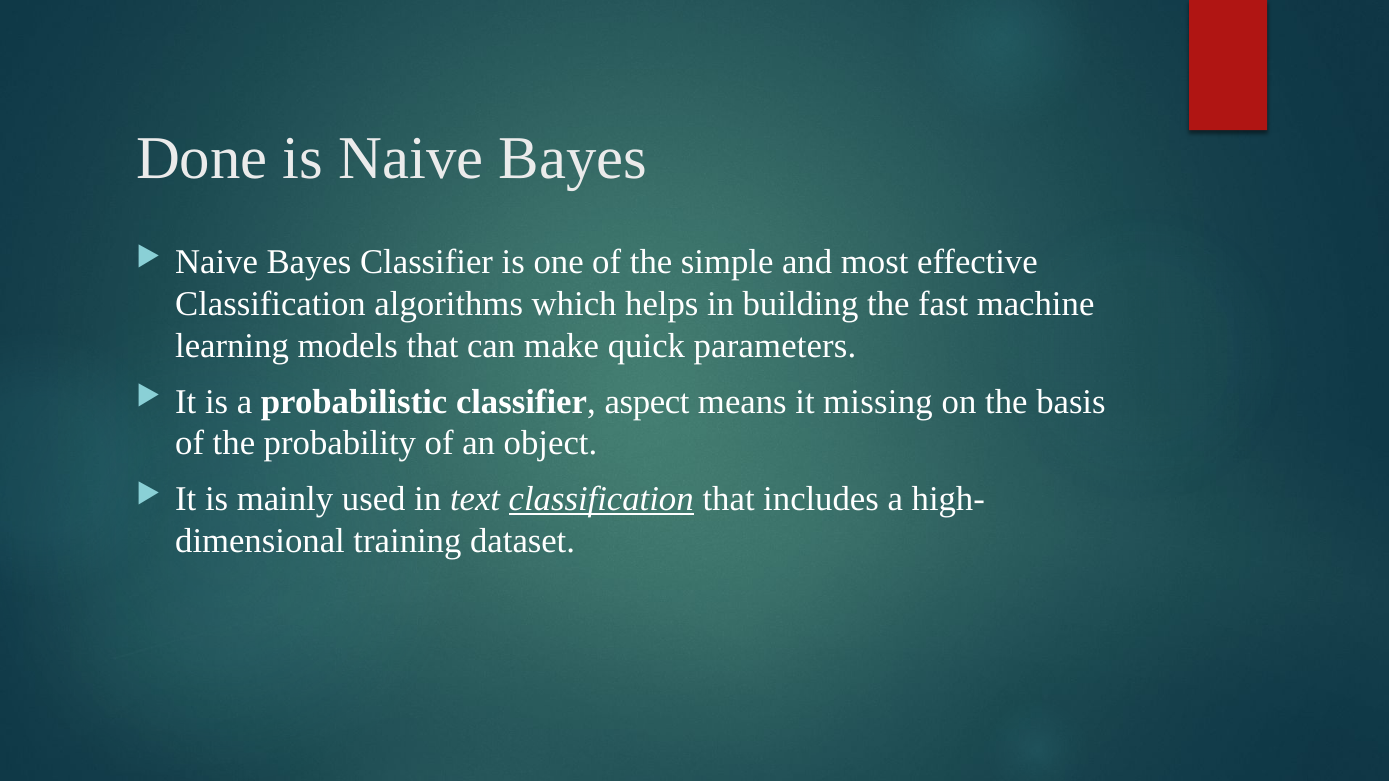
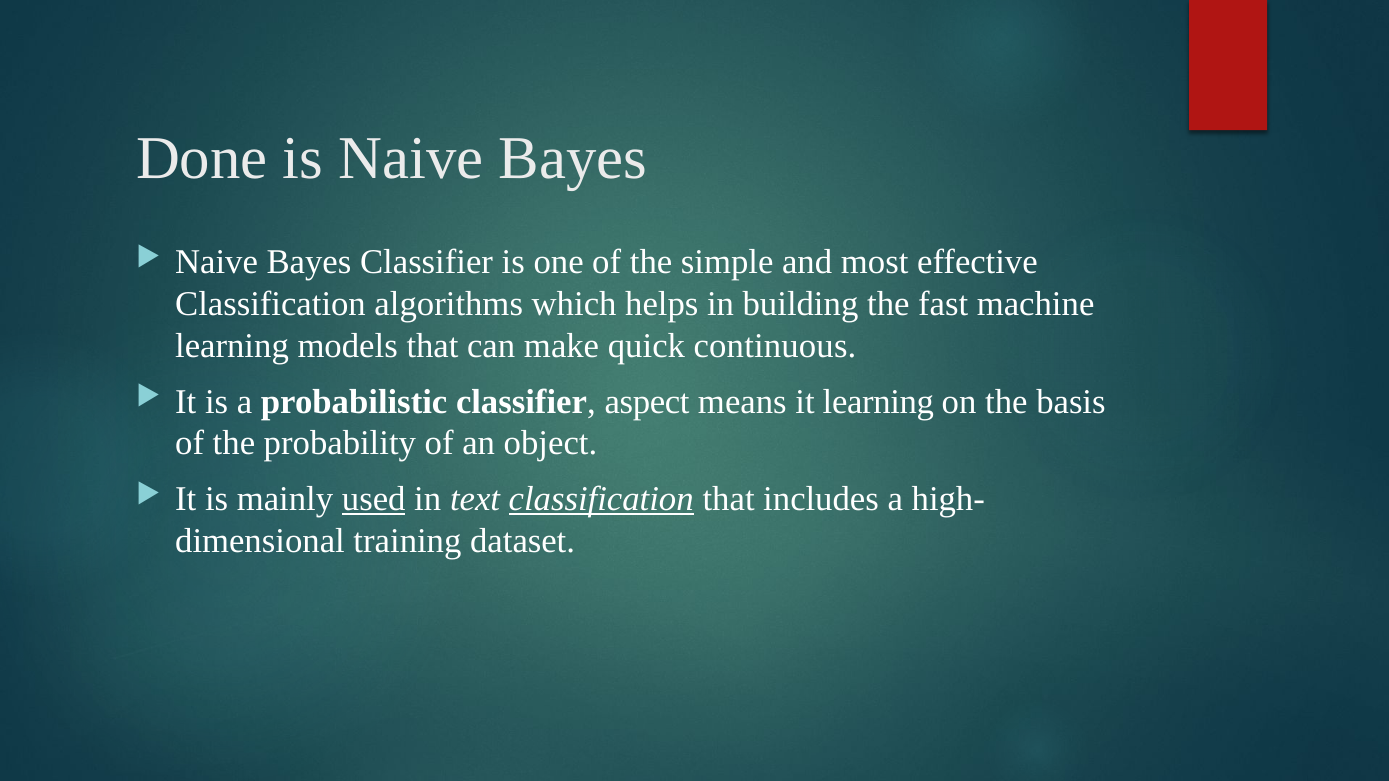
parameters: parameters -> continuous (775, 346)
it missing: missing -> learning (878, 402)
used underline: none -> present (374, 500)
